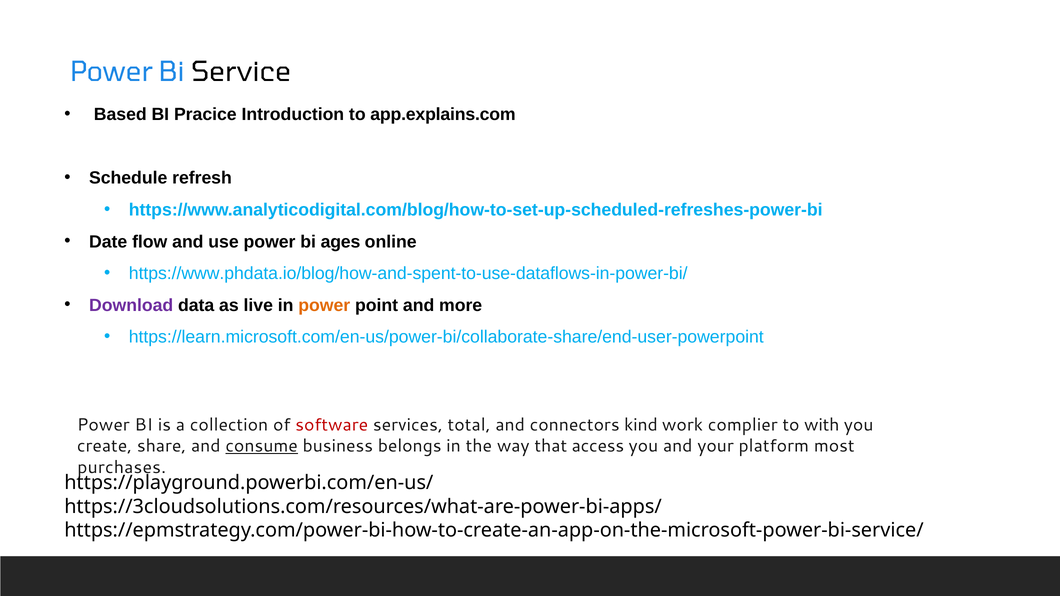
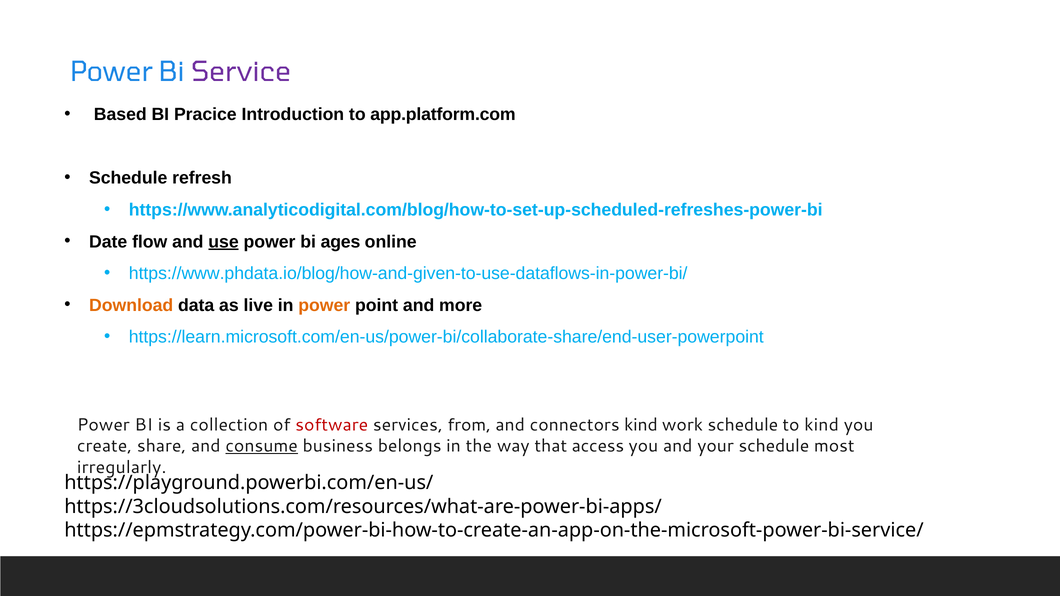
Service colour: black -> purple (241, 72)
app.explains.com: app.explains.com -> app.platform.com (443, 115)
use underline: none -> present (224, 242)
https://www.phdata.io/blog/how-and-spent-to-use-dataflows-in-power-bi/: https://www.phdata.io/blog/how-and-spent-to-use-dataflows-in-power-bi/ -> https://www.phdata.io/blog/how-and-given-to-use-dataflows-in-power-bi/ (408, 274)
Download colour: purple -> orange (131, 305)
total: total -> from (469, 425)
work complier: complier -> schedule (743, 425)
to with: with -> kind (822, 425)
your platform: platform -> schedule (774, 446)
purchases: purchases -> irregularly (122, 467)
